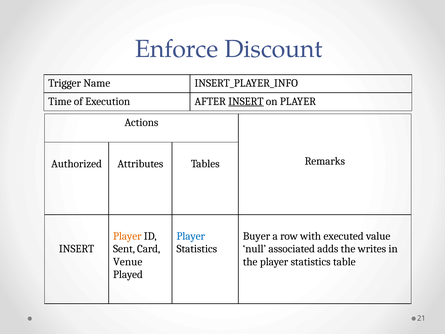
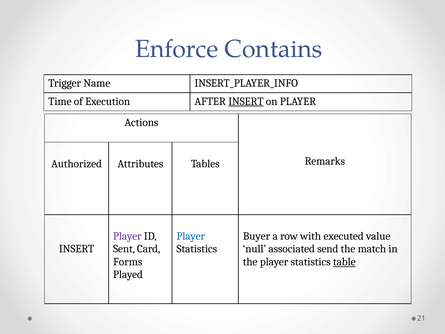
Discount: Discount -> Contains (273, 49)
Player colour: orange -> purple (127, 236)
adds: adds -> send (328, 249)
writes: writes -> match (372, 249)
Venue: Venue -> Forms (128, 262)
table underline: none -> present (344, 262)
